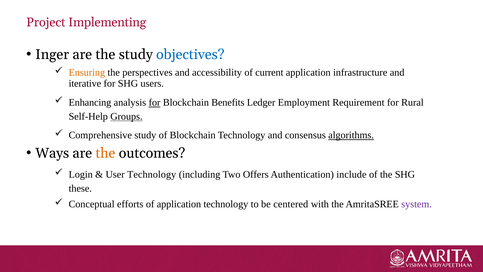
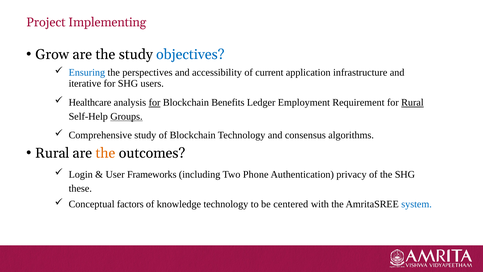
Inger: Inger -> Grow (52, 54)
Ensuring colour: orange -> blue (87, 72)
Enhancing: Enhancing -> Healthcare (90, 102)
Rural underline: none -> present (412, 102)
algorithms underline: present -> none (351, 135)
Ways: Ways -> Rural (52, 153)
User Technology: Technology -> Frameworks (152, 174)
Offers: Offers -> Phone (256, 174)
include: include -> privacy (351, 174)
efforts: efforts -> factors (130, 204)
of application: application -> knowledge (179, 204)
system colour: purple -> blue (417, 204)
